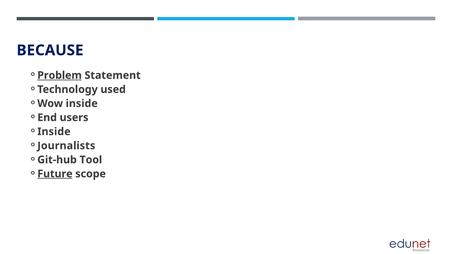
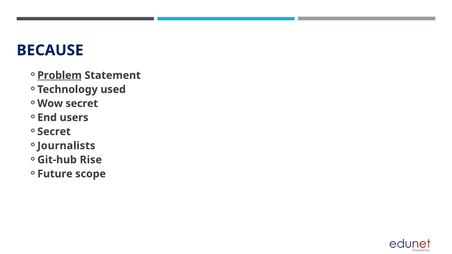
Wow inside: inside -> secret (82, 104)
Inside: Inside -> Secret (54, 132)
Tool: Tool -> Rise (91, 160)
Future underline: present -> none (55, 174)
